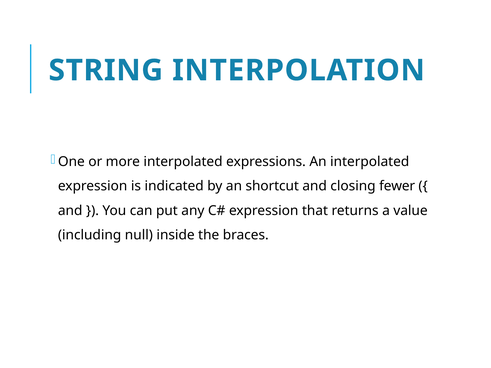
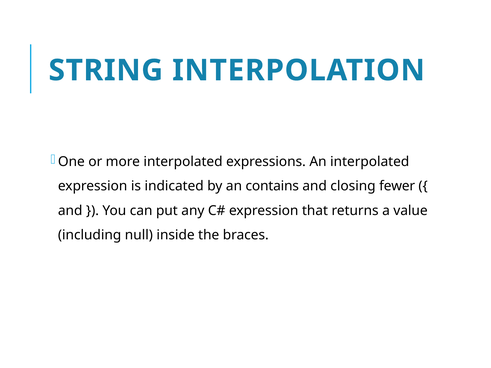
shortcut: shortcut -> contains (272, 186)
